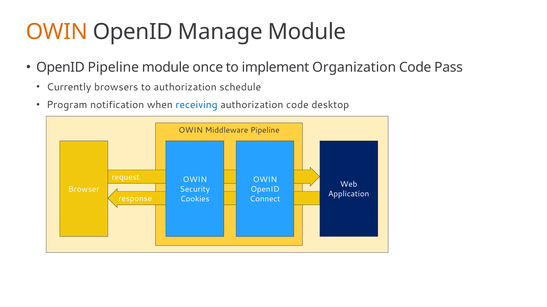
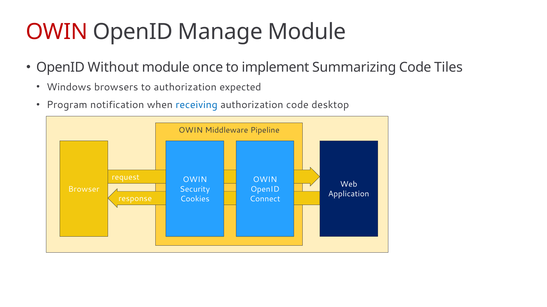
OWIN colour: orange -> red (57, 32)
OpenID Pipeline: Pipeline -> Without (113, 68)
Organization: Organization -> Summarizing (354, 68)
Pass: Pass -> Tiles (449, 68)
Currently: Currently -> Windows (69, 87)
schedule: schedule -> expected (240, 87)
